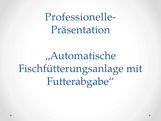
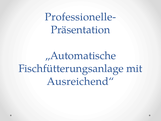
Futterabgabe“: Futterabgabe“ -> Ausreichend“ (80, 81)
